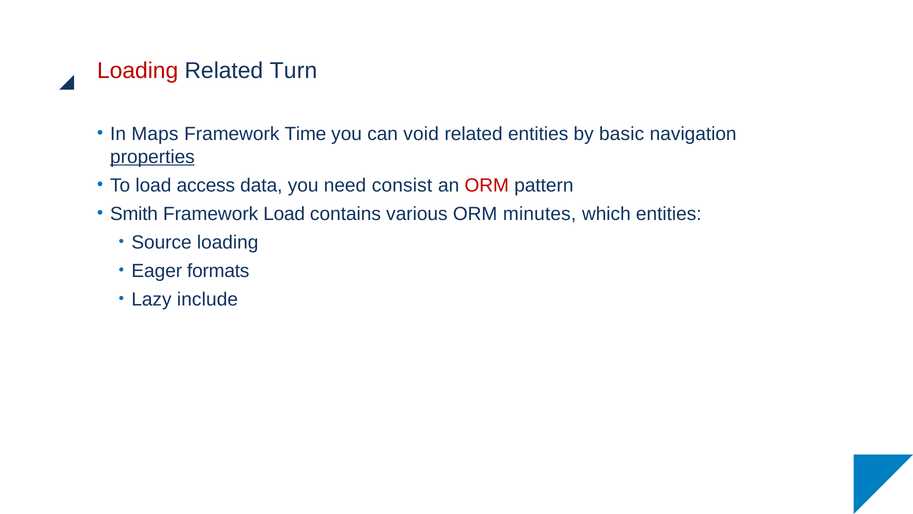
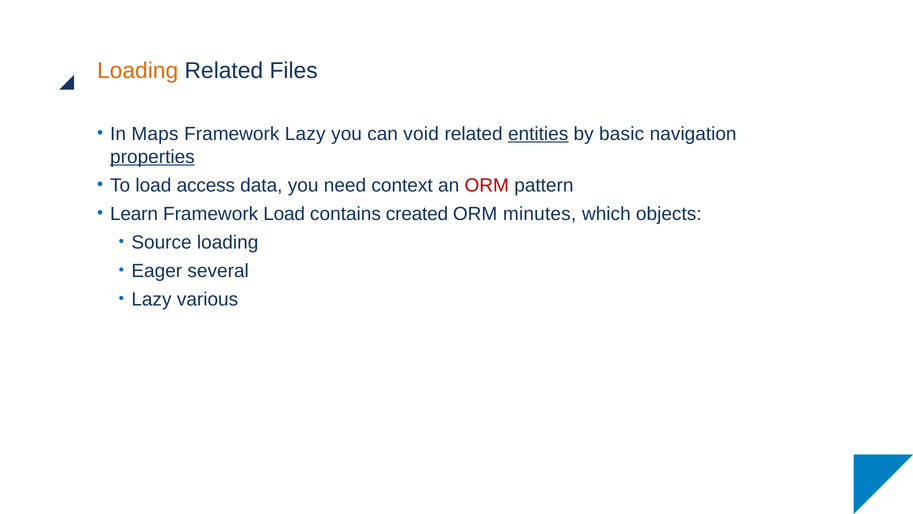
Loading colour: red -> orange (138, 71)
Turn: Turn -> Files (294, 71)
Framework Time: Time -> Lazy (305, 134)
entities underline: none -> present (538, 134)
consist: consist -> context (402, 185)
Smith: Smith -> Learn (134, 214)
various: various -> created (417, 214)
which entities: entities -> objects (669, 214)
formats: formats -> several (218, 271)
include: include -> various (208, 299)
